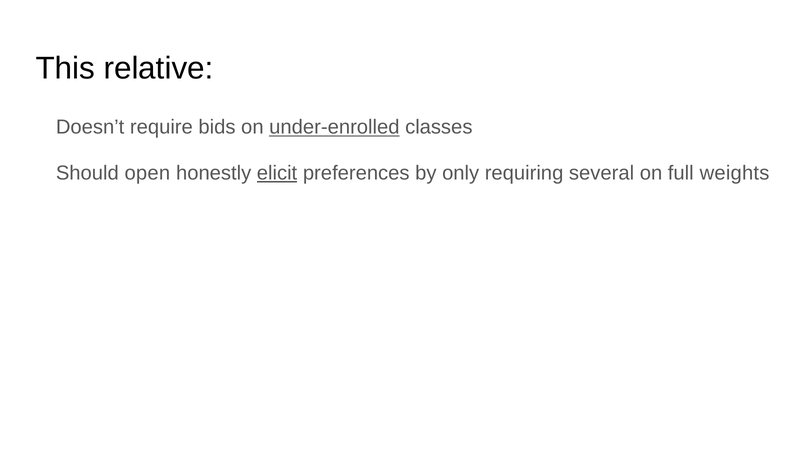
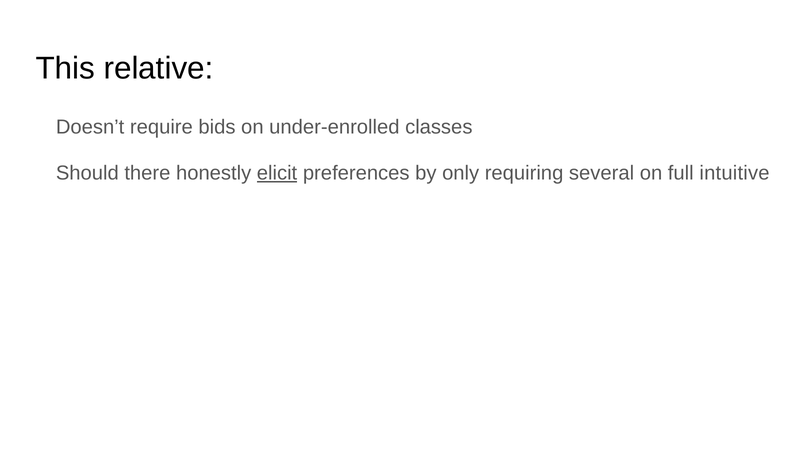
under-enrolled underline: present -> none (334, 127)
open: open -> there (147, 173)
weights: weights -> intuitive (735, 173)
